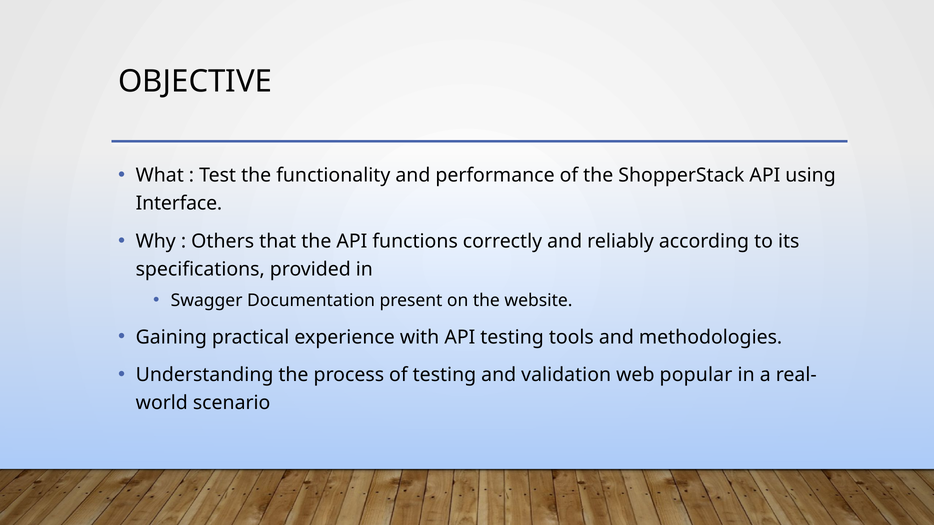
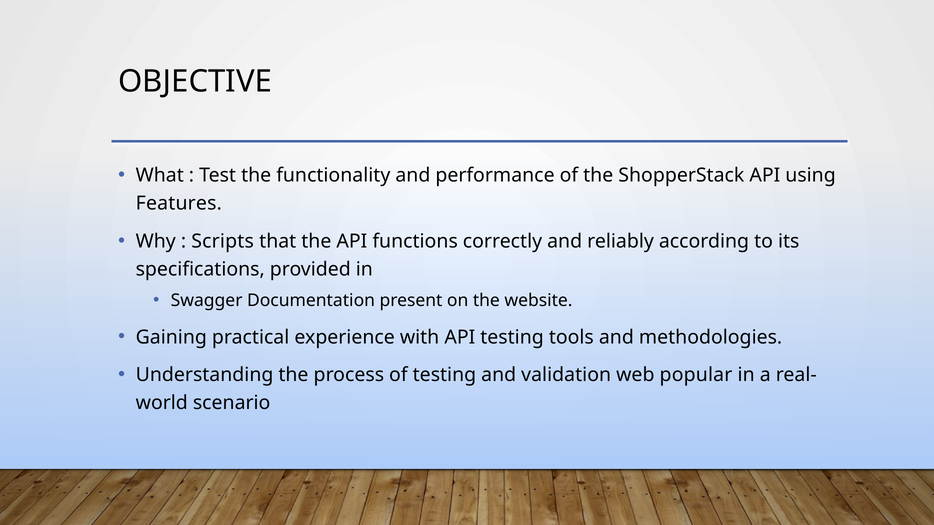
Interface: Interface -> Features (179, 204)
Others: Others -> Scripts (223, 241)
